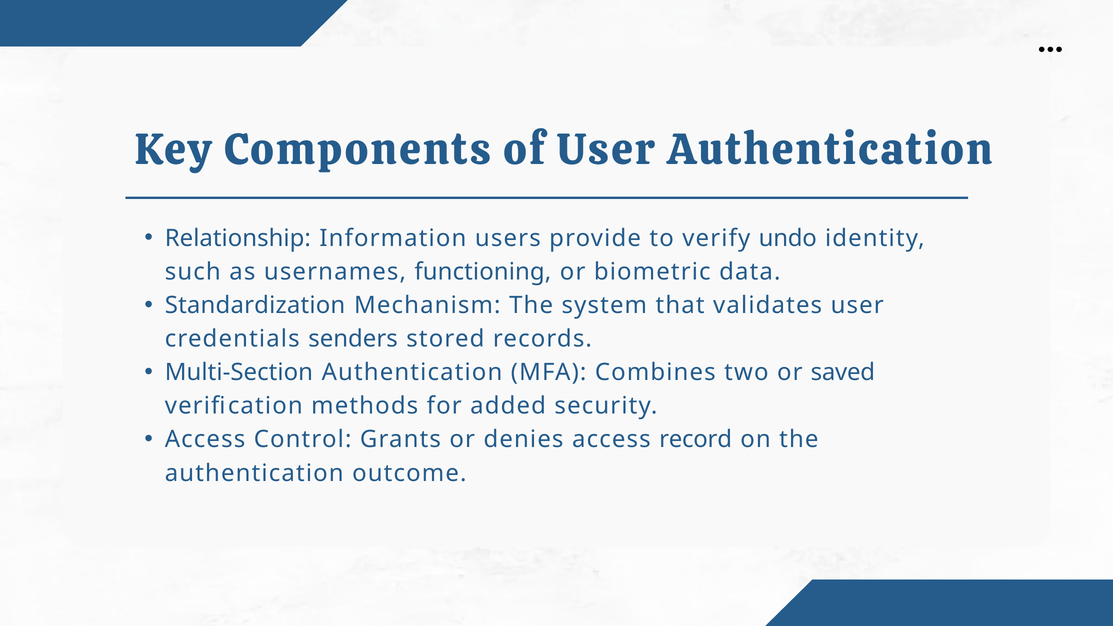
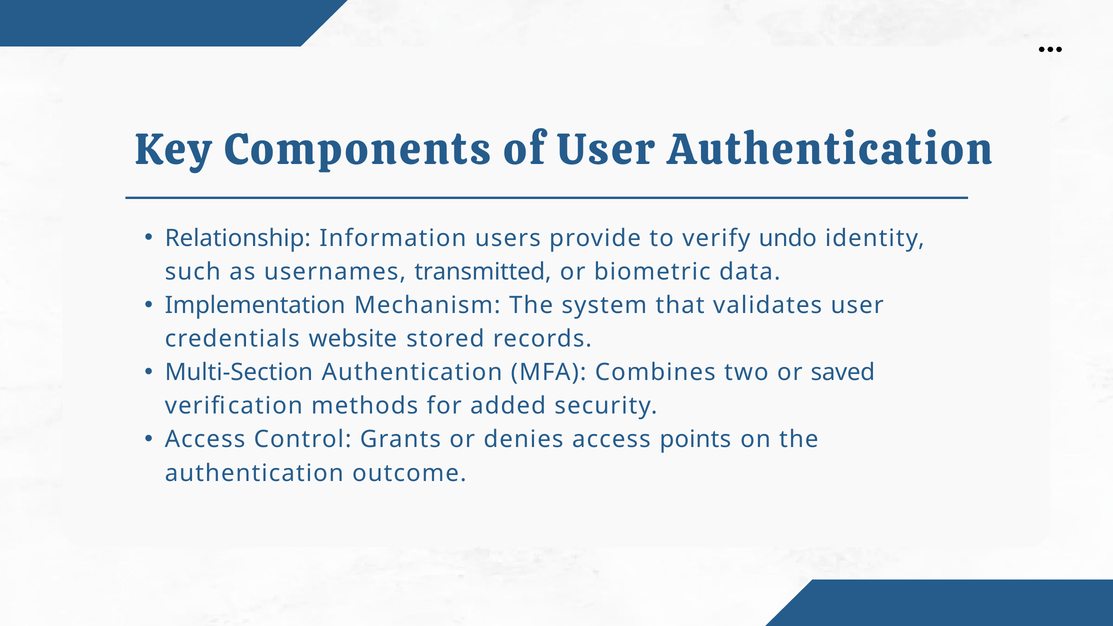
functioning: functioning -> transmitted (483, 272)
Standardization: Standardization -> Implementation (255, 305)
senders: senders -> website (353, 339)
record: record -> points (695, 440)
